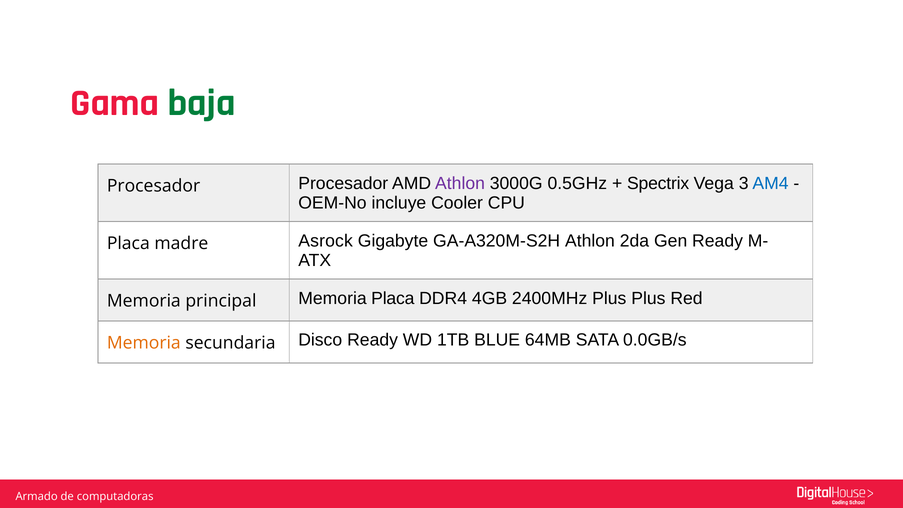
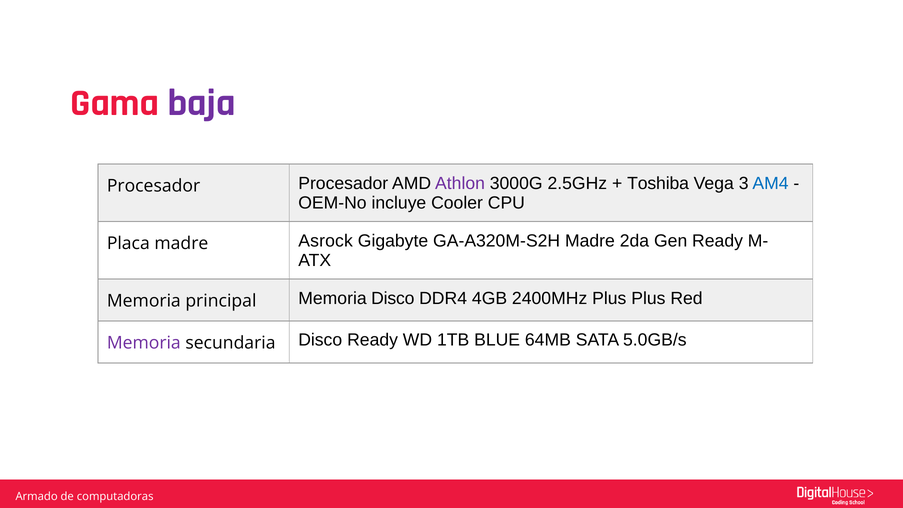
baja colour: green -> purple (202, 103)
0.5GHz: 0.5GHz -> 2.5GHz (577, 183)
Spectrix: Spectrix -> Toshiba (658, 183)
GA-A320M-S2H Athlon: Athlon -> Madre (590, 241)
Memoria Placa: Placa -> Disco (393, 298)
Memoria colour: orange -> purple (144, 343)
0.0GB/s: 0.0GB/s -> 5.0GB/s (655, 340)
